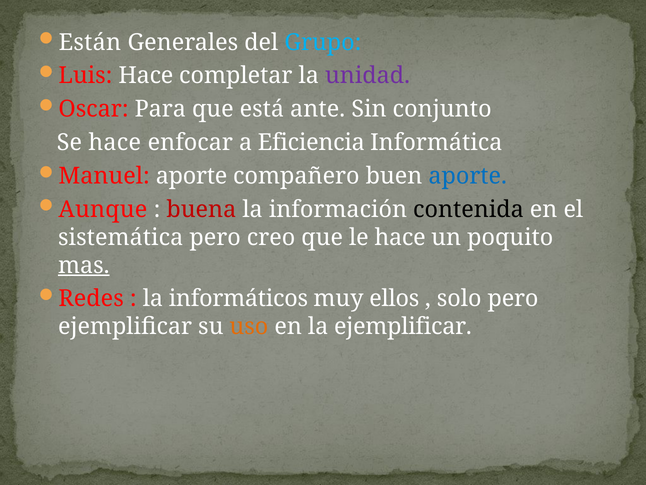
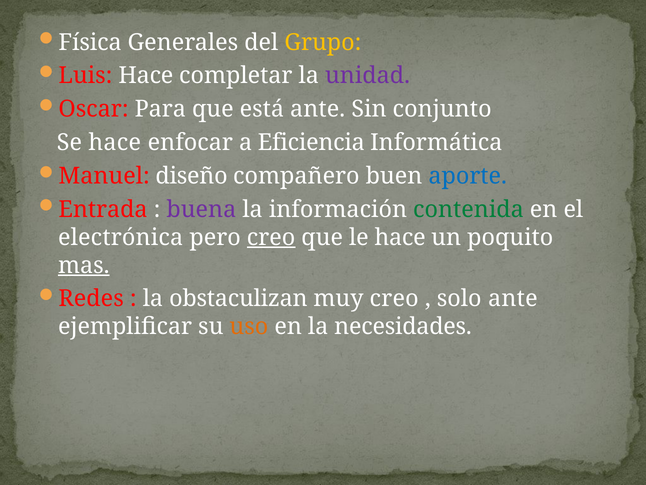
Están: Están -> Física (90, 42)
Grupo colour: light blue -> yellow (323, 42)
Manuel aporte: aporte -> diseño (192, 176)
Aunque: Aunque -> Entrada (103, 209)
buena colour: red -> purple (201, 209)
contenida colour: black -> green (468, 209)
sistemática: sistemática -> electrónica (121, 237)
creo underline: none -> present (271, 237)
informáticos: informáticos -> obstaculizan (238, 298)
muy ellos: ellos -> creo (394, 298)
solo pero: pero -> ante (513, 298)
la ejemplificar: ejemplificar -> necesidades (403, 326)
